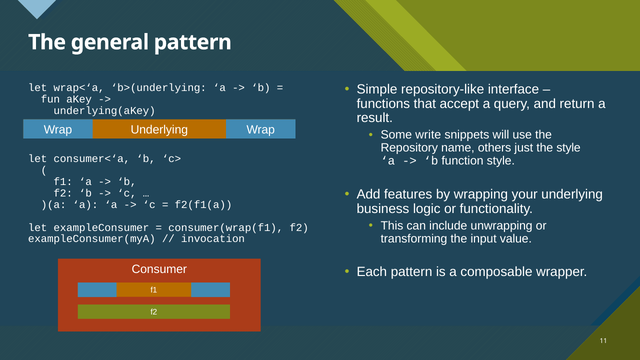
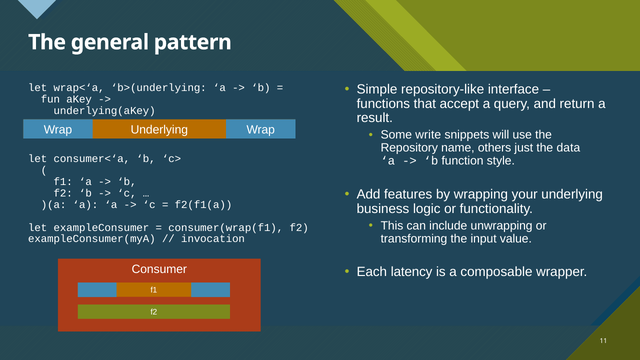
the style: style -> data (568, 148)
Each pattern: pattern -> latency (412, 272)
